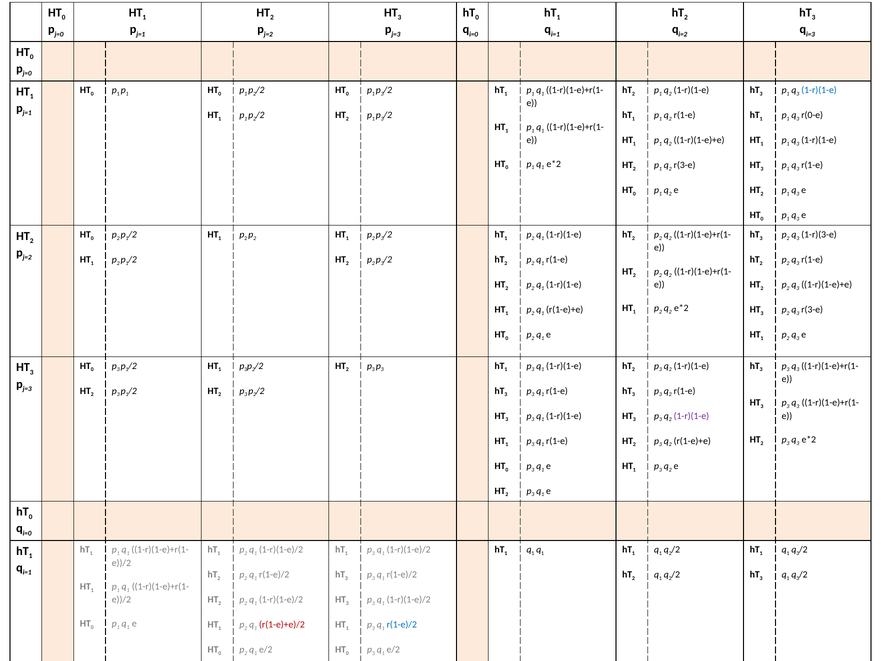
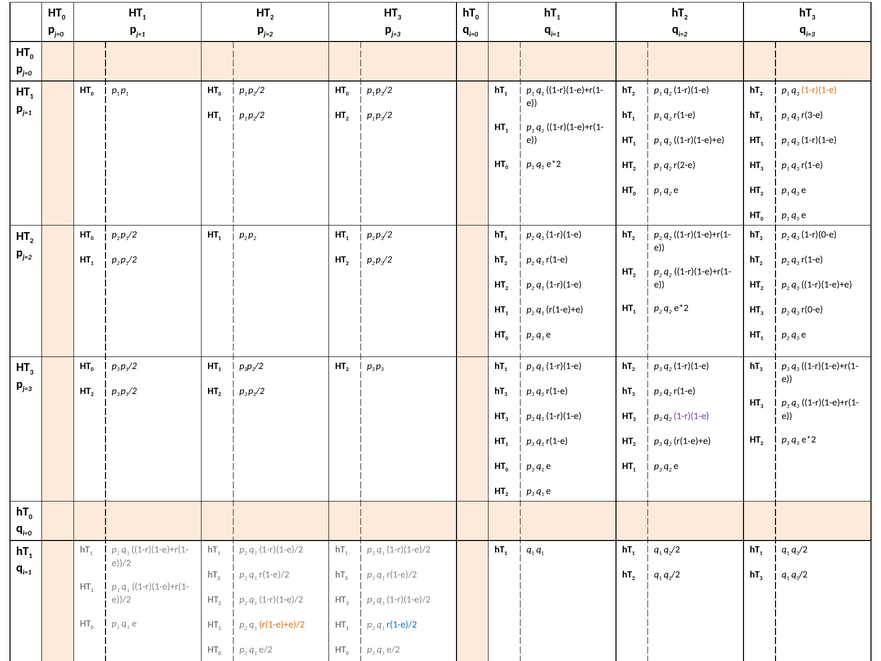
1-r)(1-e colour: blue -> orange (819, 90)
r(0-e: r(0-e -> r(3-e (812, 115)
2 r(3-e: r(3-e -> r(2-e (685, 165)
1-r)(3-e: 1-r)(3-e -> 1-r)(0-e (819, 234)
r(3-e: r(3-e -> r(0-e (812, 309)
r(1-e)+e)/2 colour: red -> orange (282, 624)
